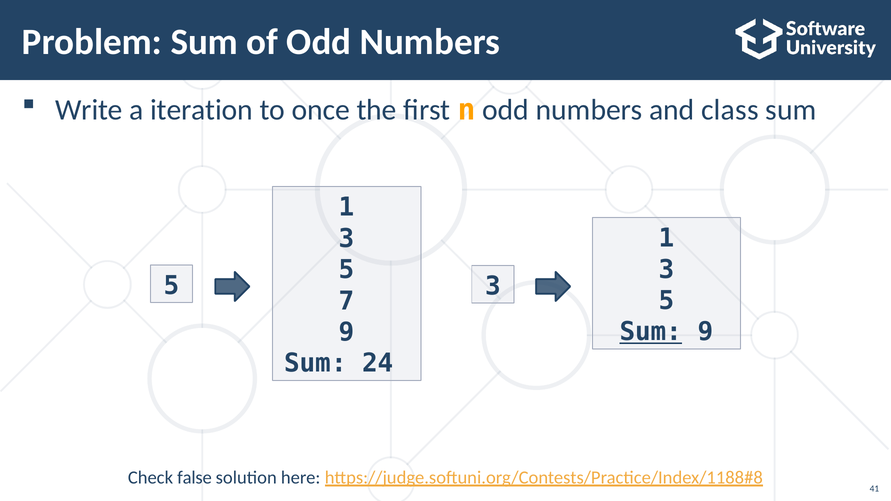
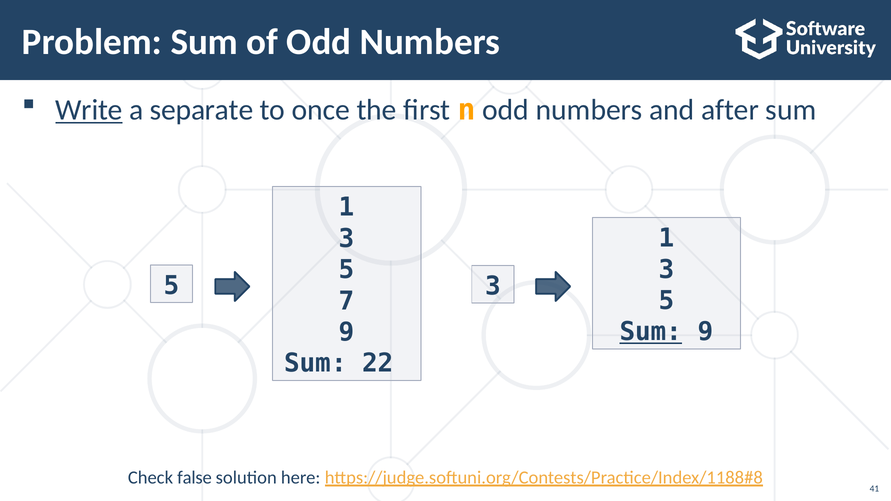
Write underline: none -> present (89, 110)
iteration: iteration -> separate (202, 110)
class: class -> after (730, 110)
24: 24 -> 22 (378, 363)
